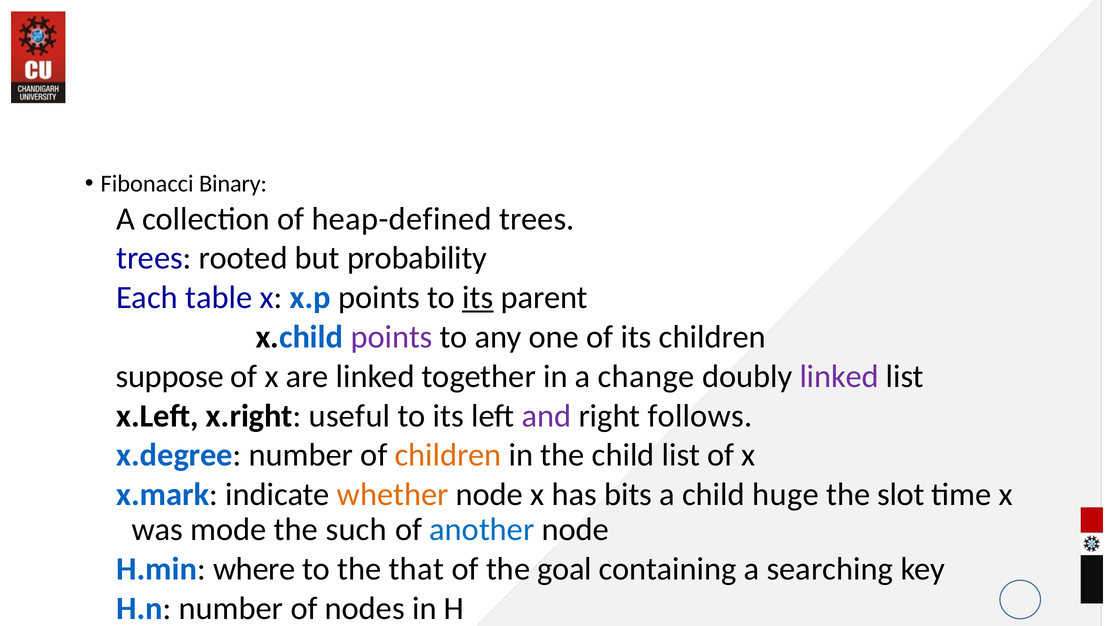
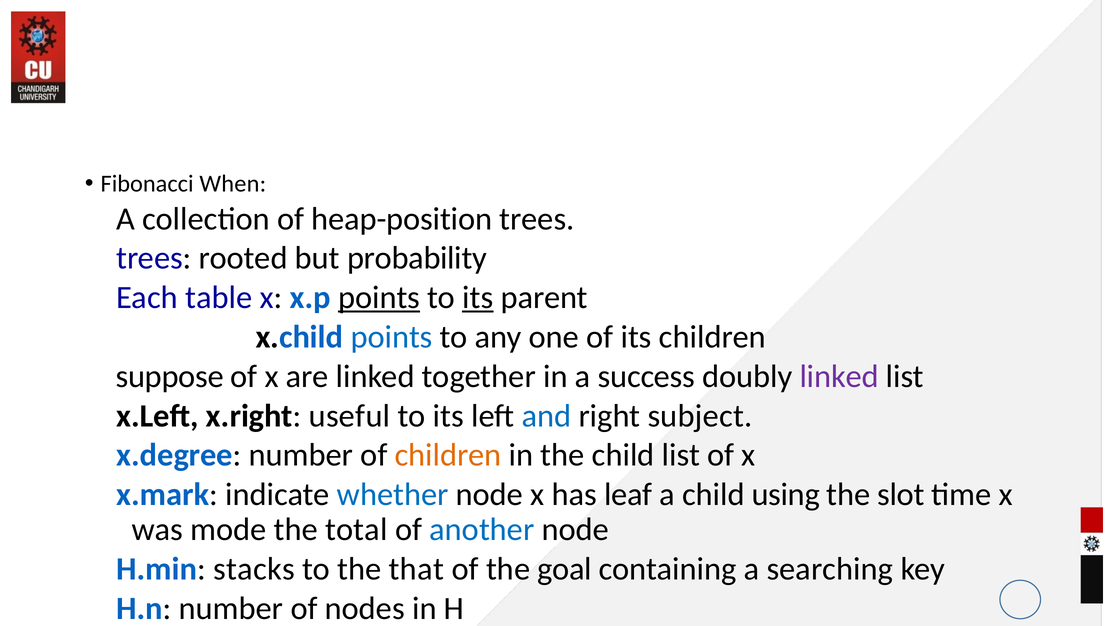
Binary: Binary -> When (233, 184)
heap-defined: heap-defined -> heap-position (402, 219)
points underline: none -> present (379, 298)
points colour: purple -> blue (392, 337)
change: change -> success (646, 377)
and colour: purple -> blue (547, 416)
follows: follows -> subject (700, 416)
whether colour: orange -> blue (393, 495)
bits: bits -> leaf (628, 495)
huge: huge -> using (786, 495)
such: such -> total (356, 530)
where: where -> stacks (254, 570)
